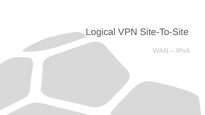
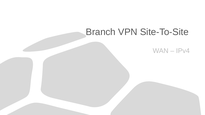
Logical: Logical -> Branch (101, 32)
